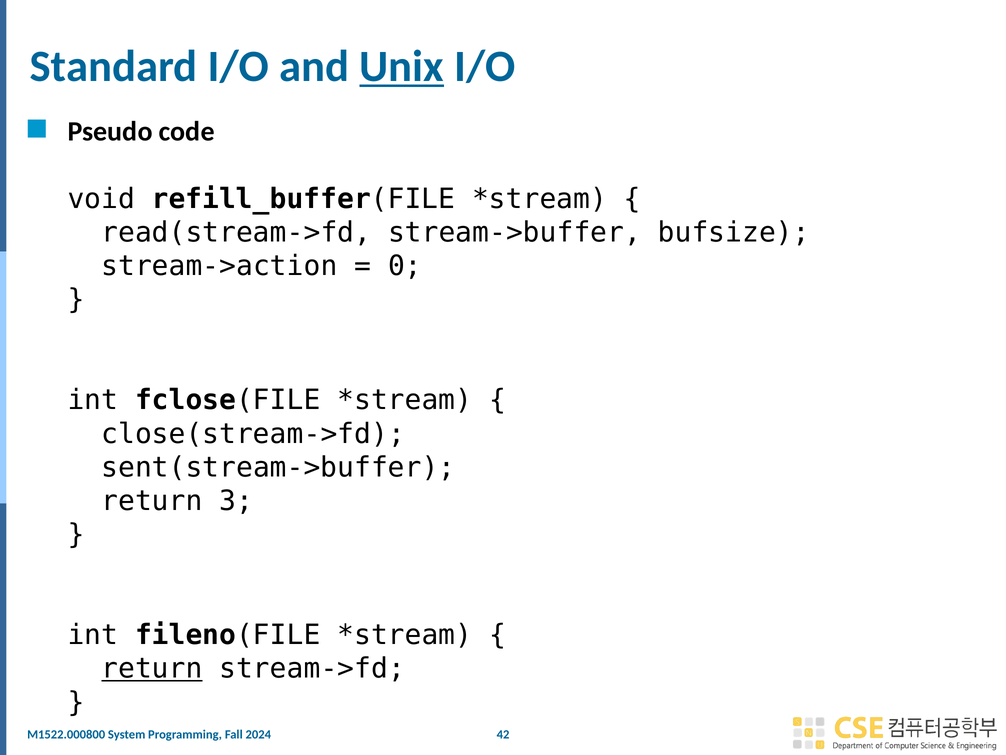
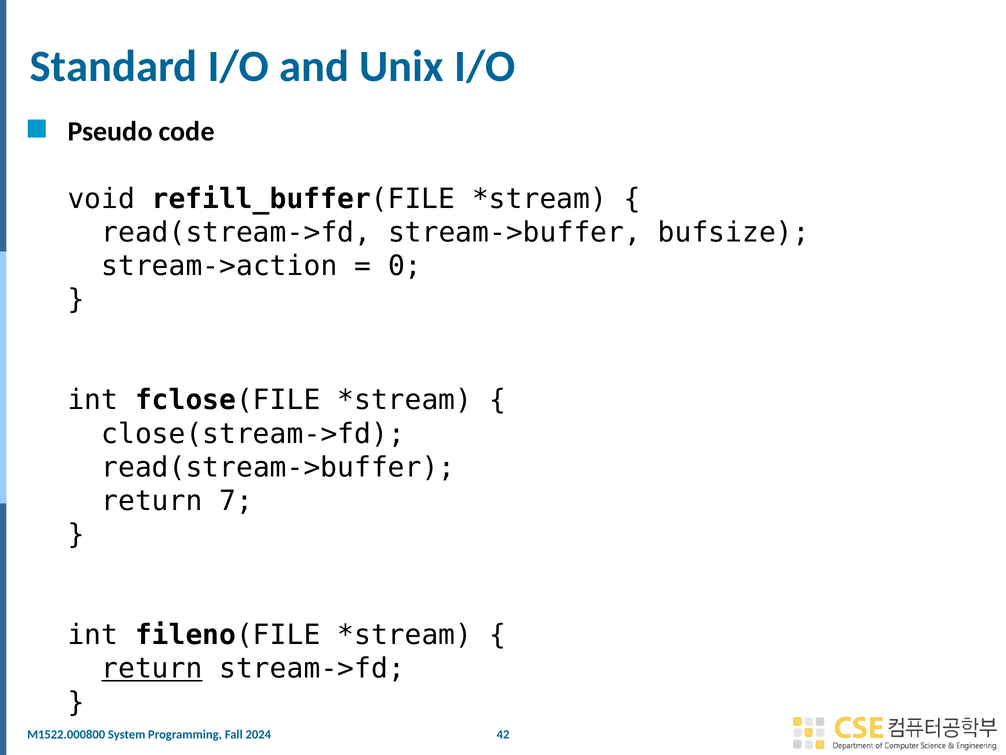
Unix underline: present -> none (402, 66)
sent(stream->buffer: sent(stream->buffer -> read(stream->buffer (278, 467)
3: 3 -> 7 (236, 501)
